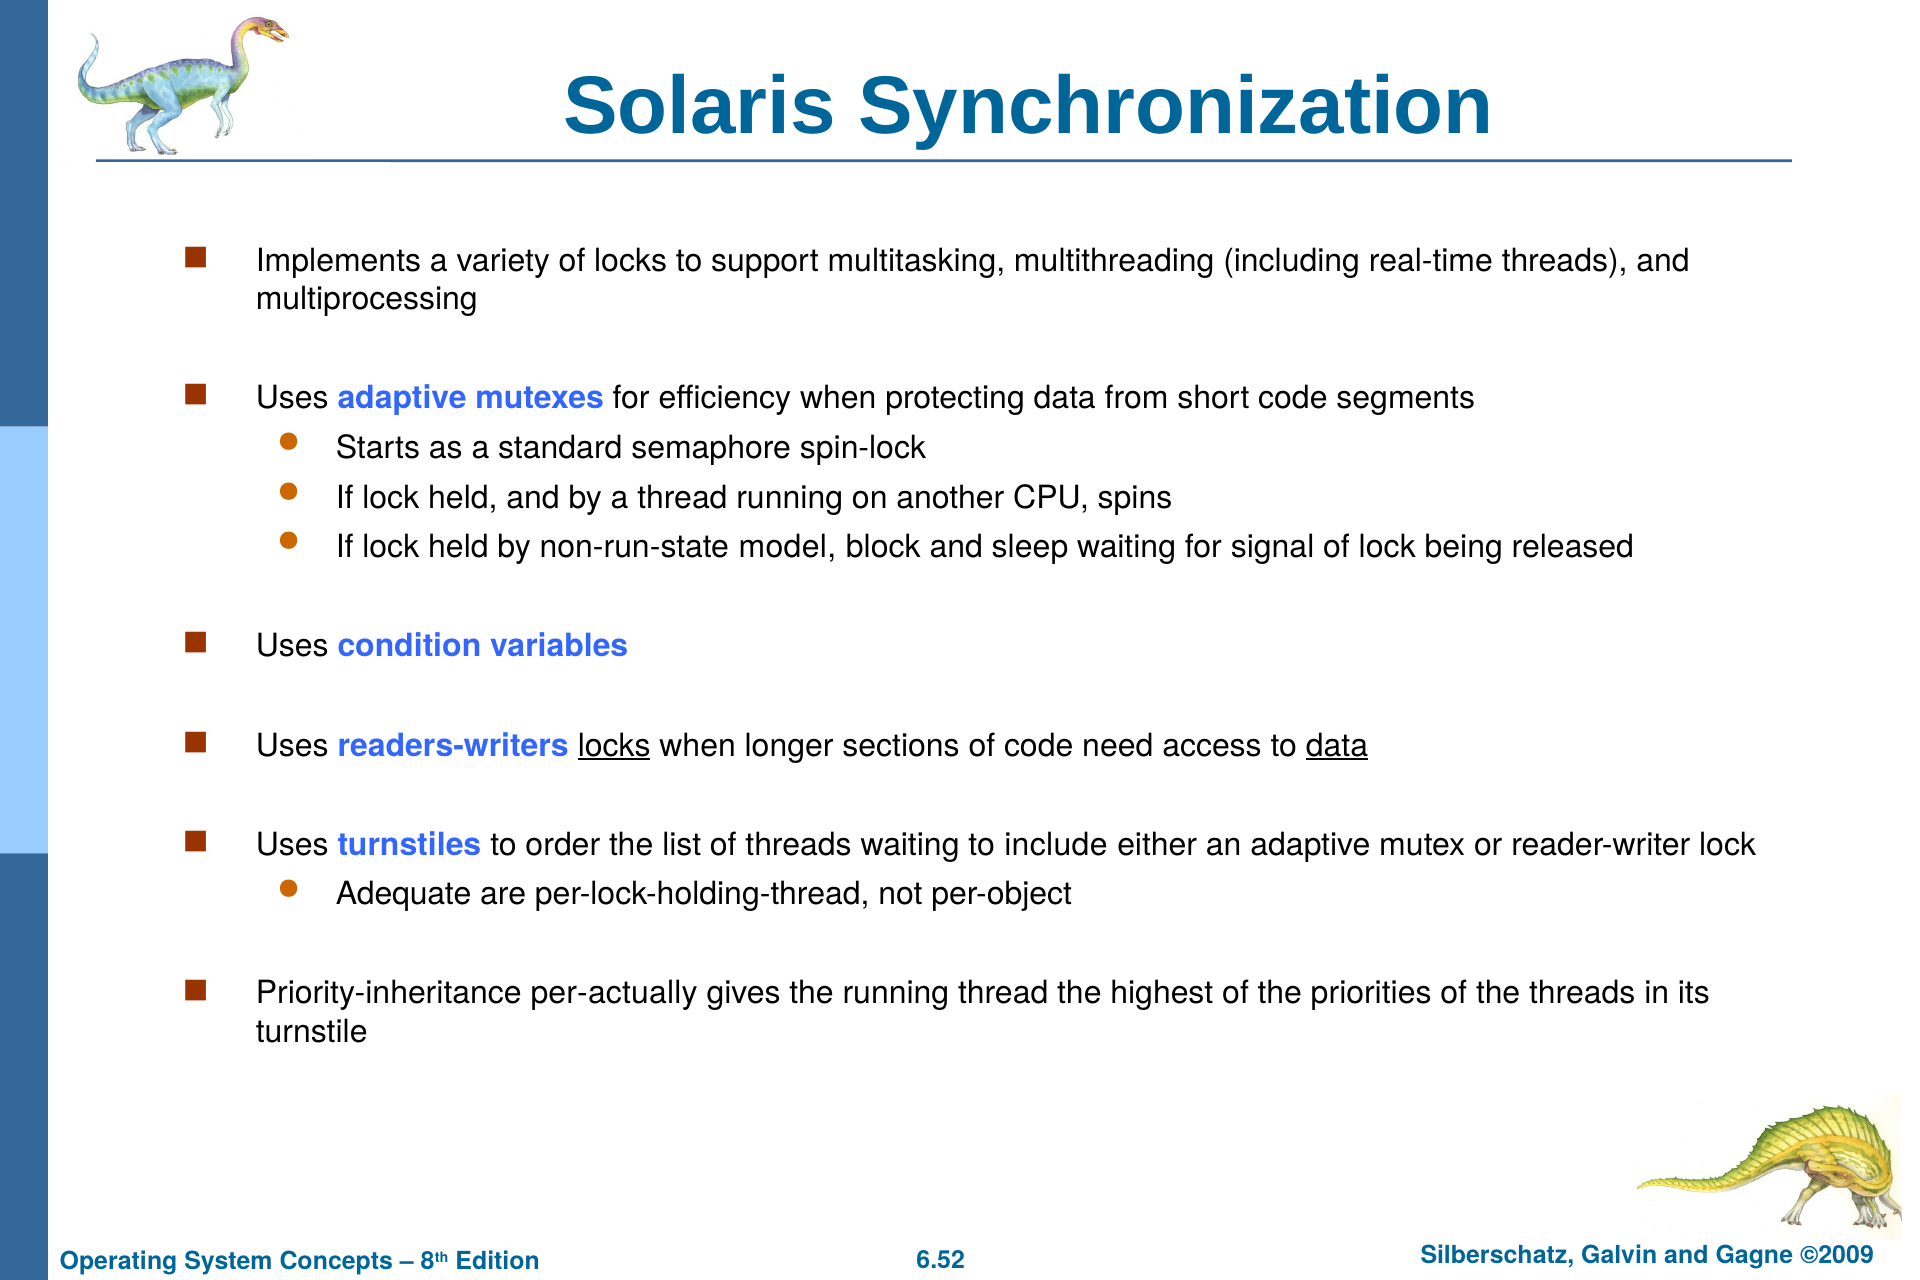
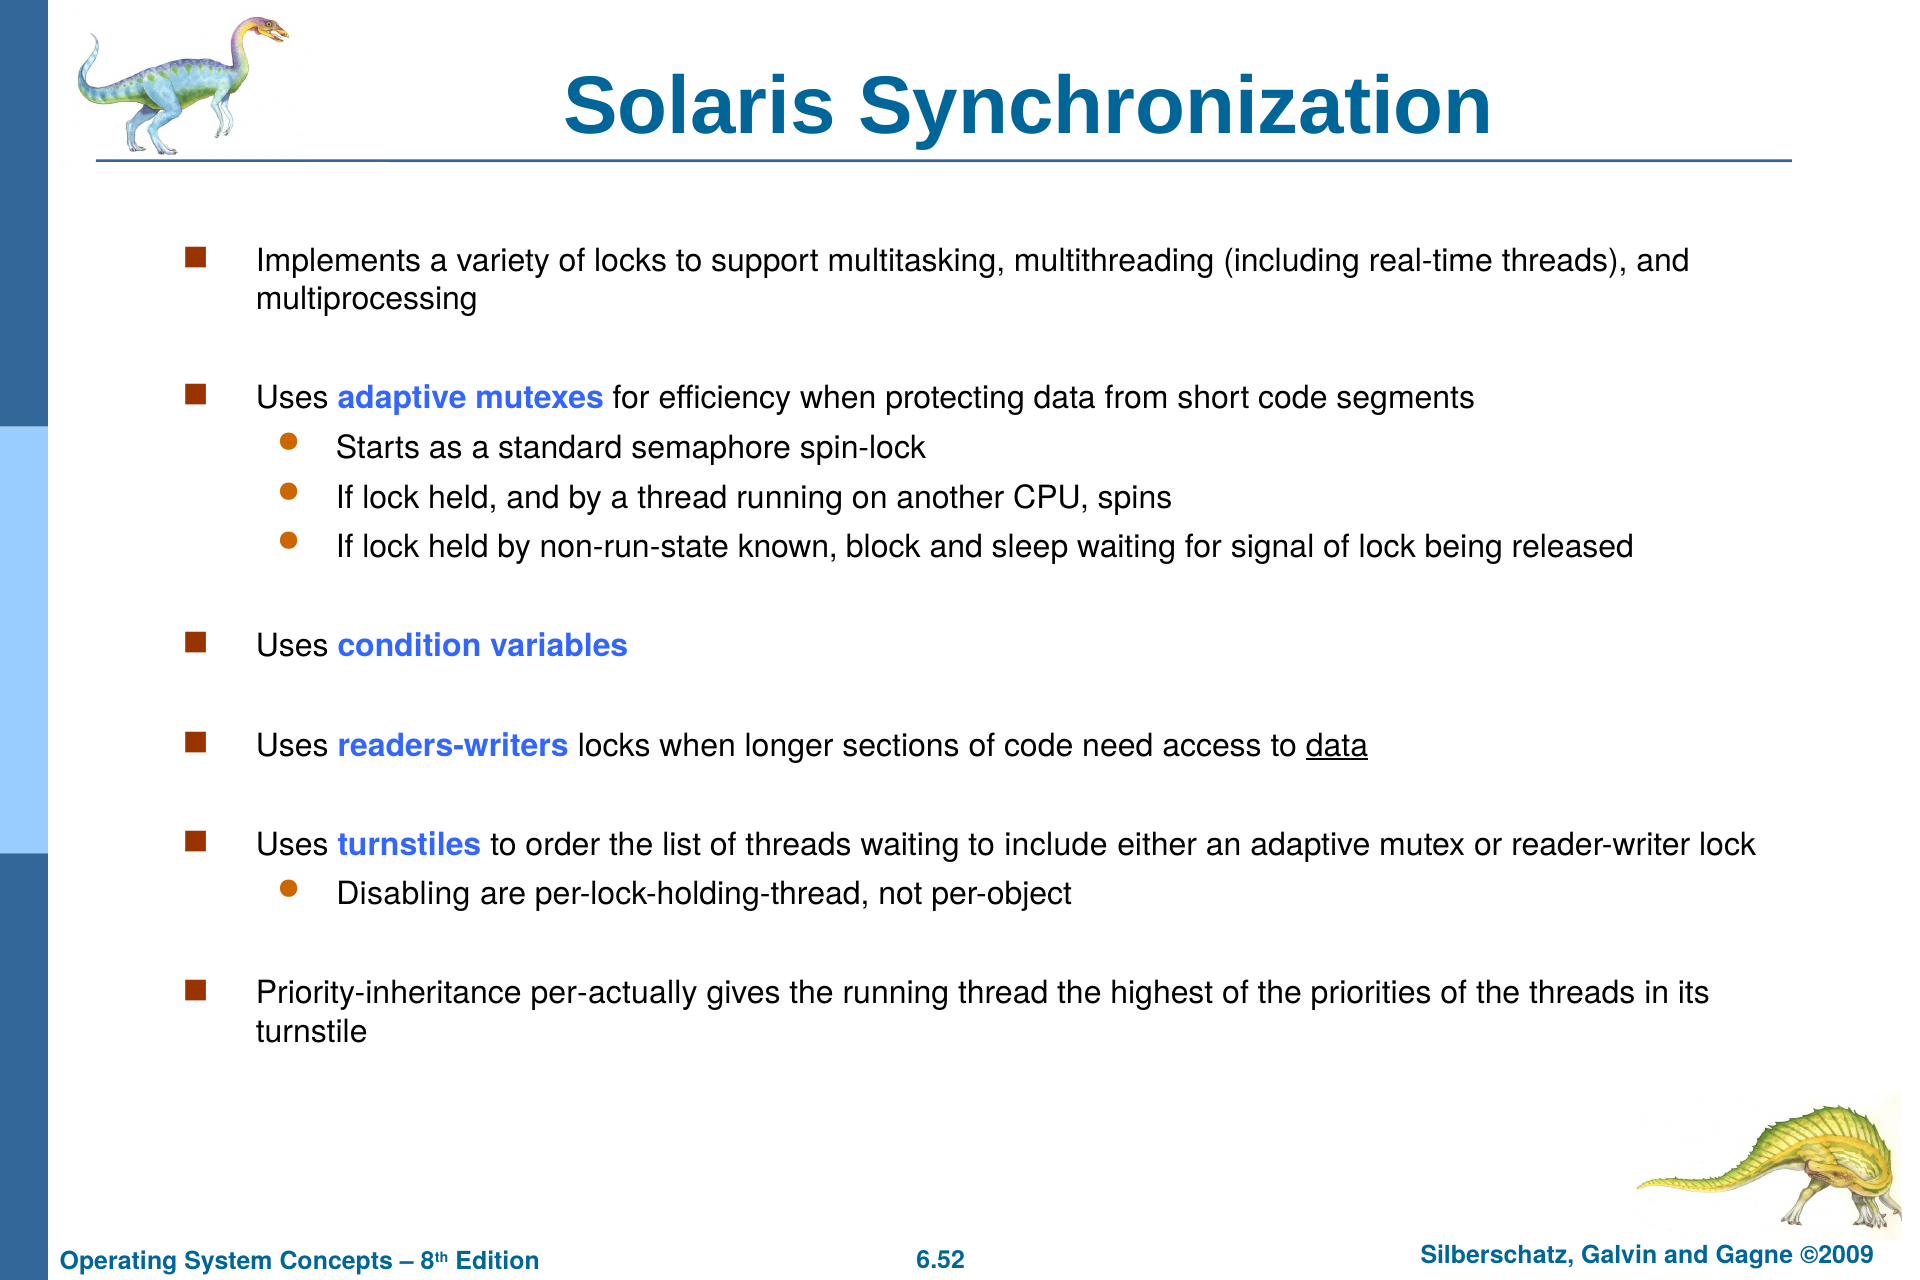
model: model -> known (788, 547)
locks underline: present -> none (614, 745)
Adequate: Adequate -> Disabling (403, 894)
